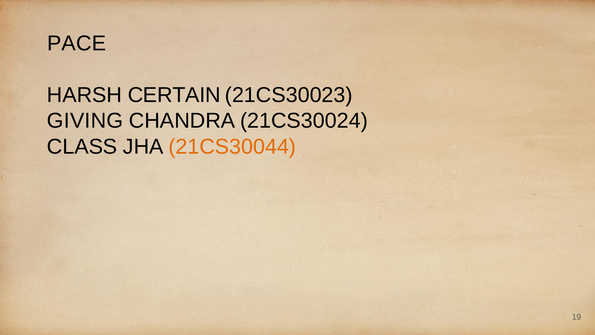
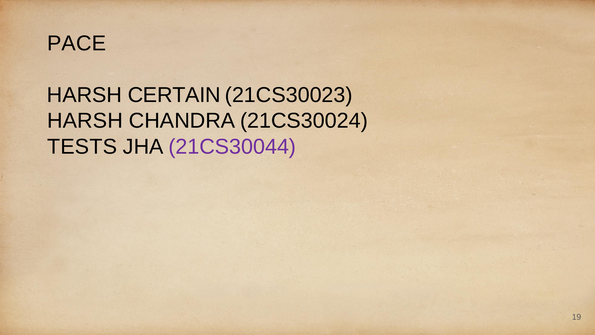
GIVING: GIVING -> HARSH (85, 121)
CLASS: CLASS -> TESTS (82, 147)
21CS30044 colour: orange -> purple (232, 147)
